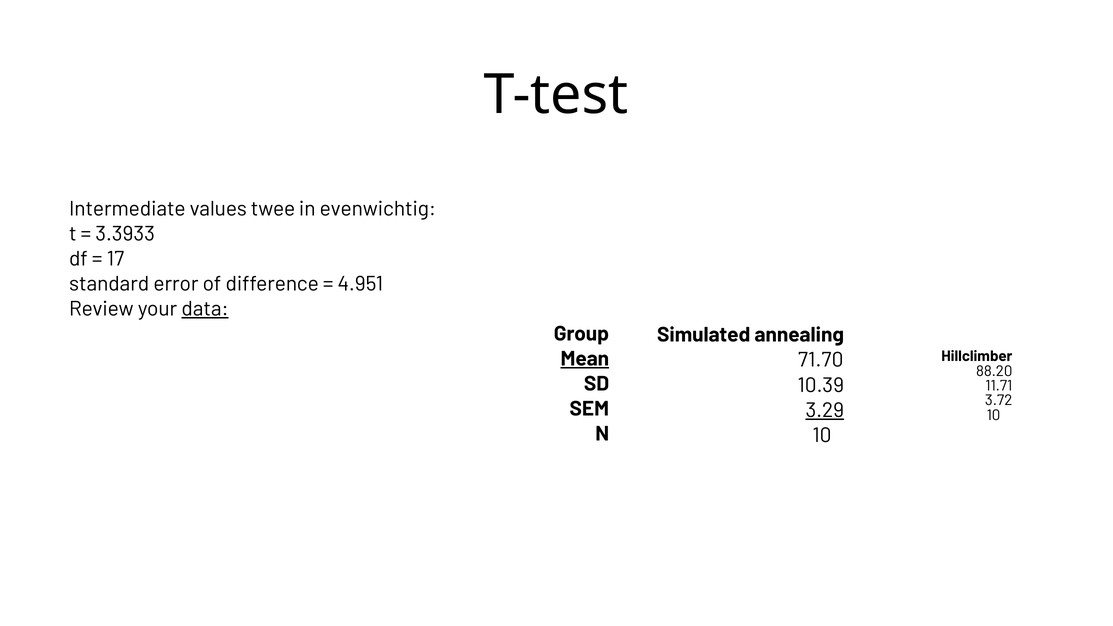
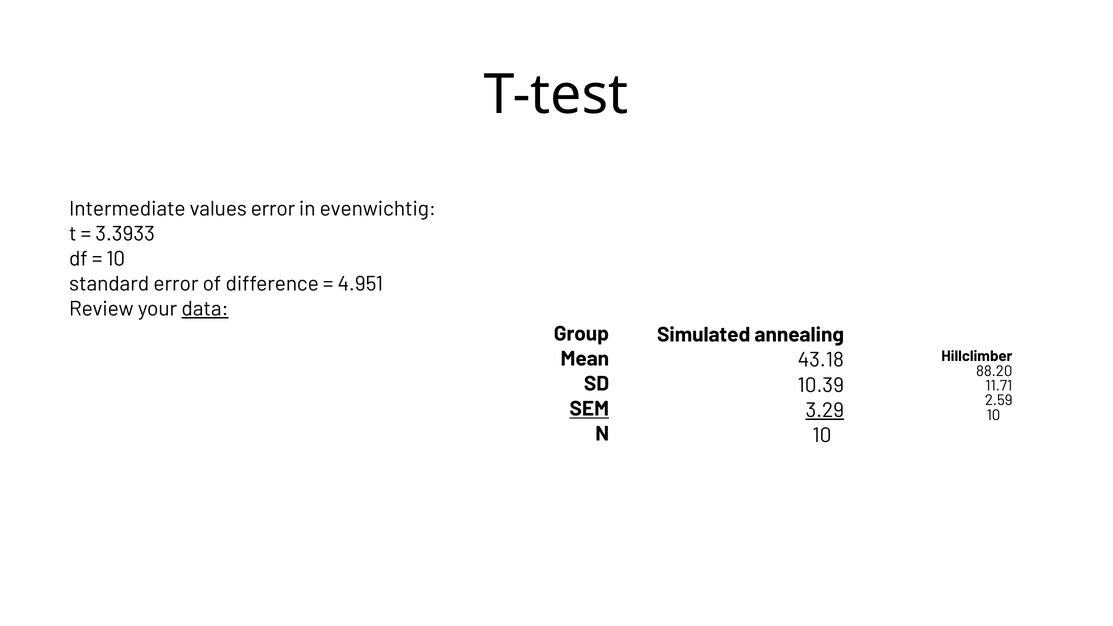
values twee: twee -> error (273, 209)
17: 17 -> 10 (116, 259)
Mean underline: present -> none (585, 359)
71.70: 71.70 -> 43.18 (821, 360)
3.72: 3.72 -> 2.59 (999, 400)
SEM underline: none -> present (589, 409)
